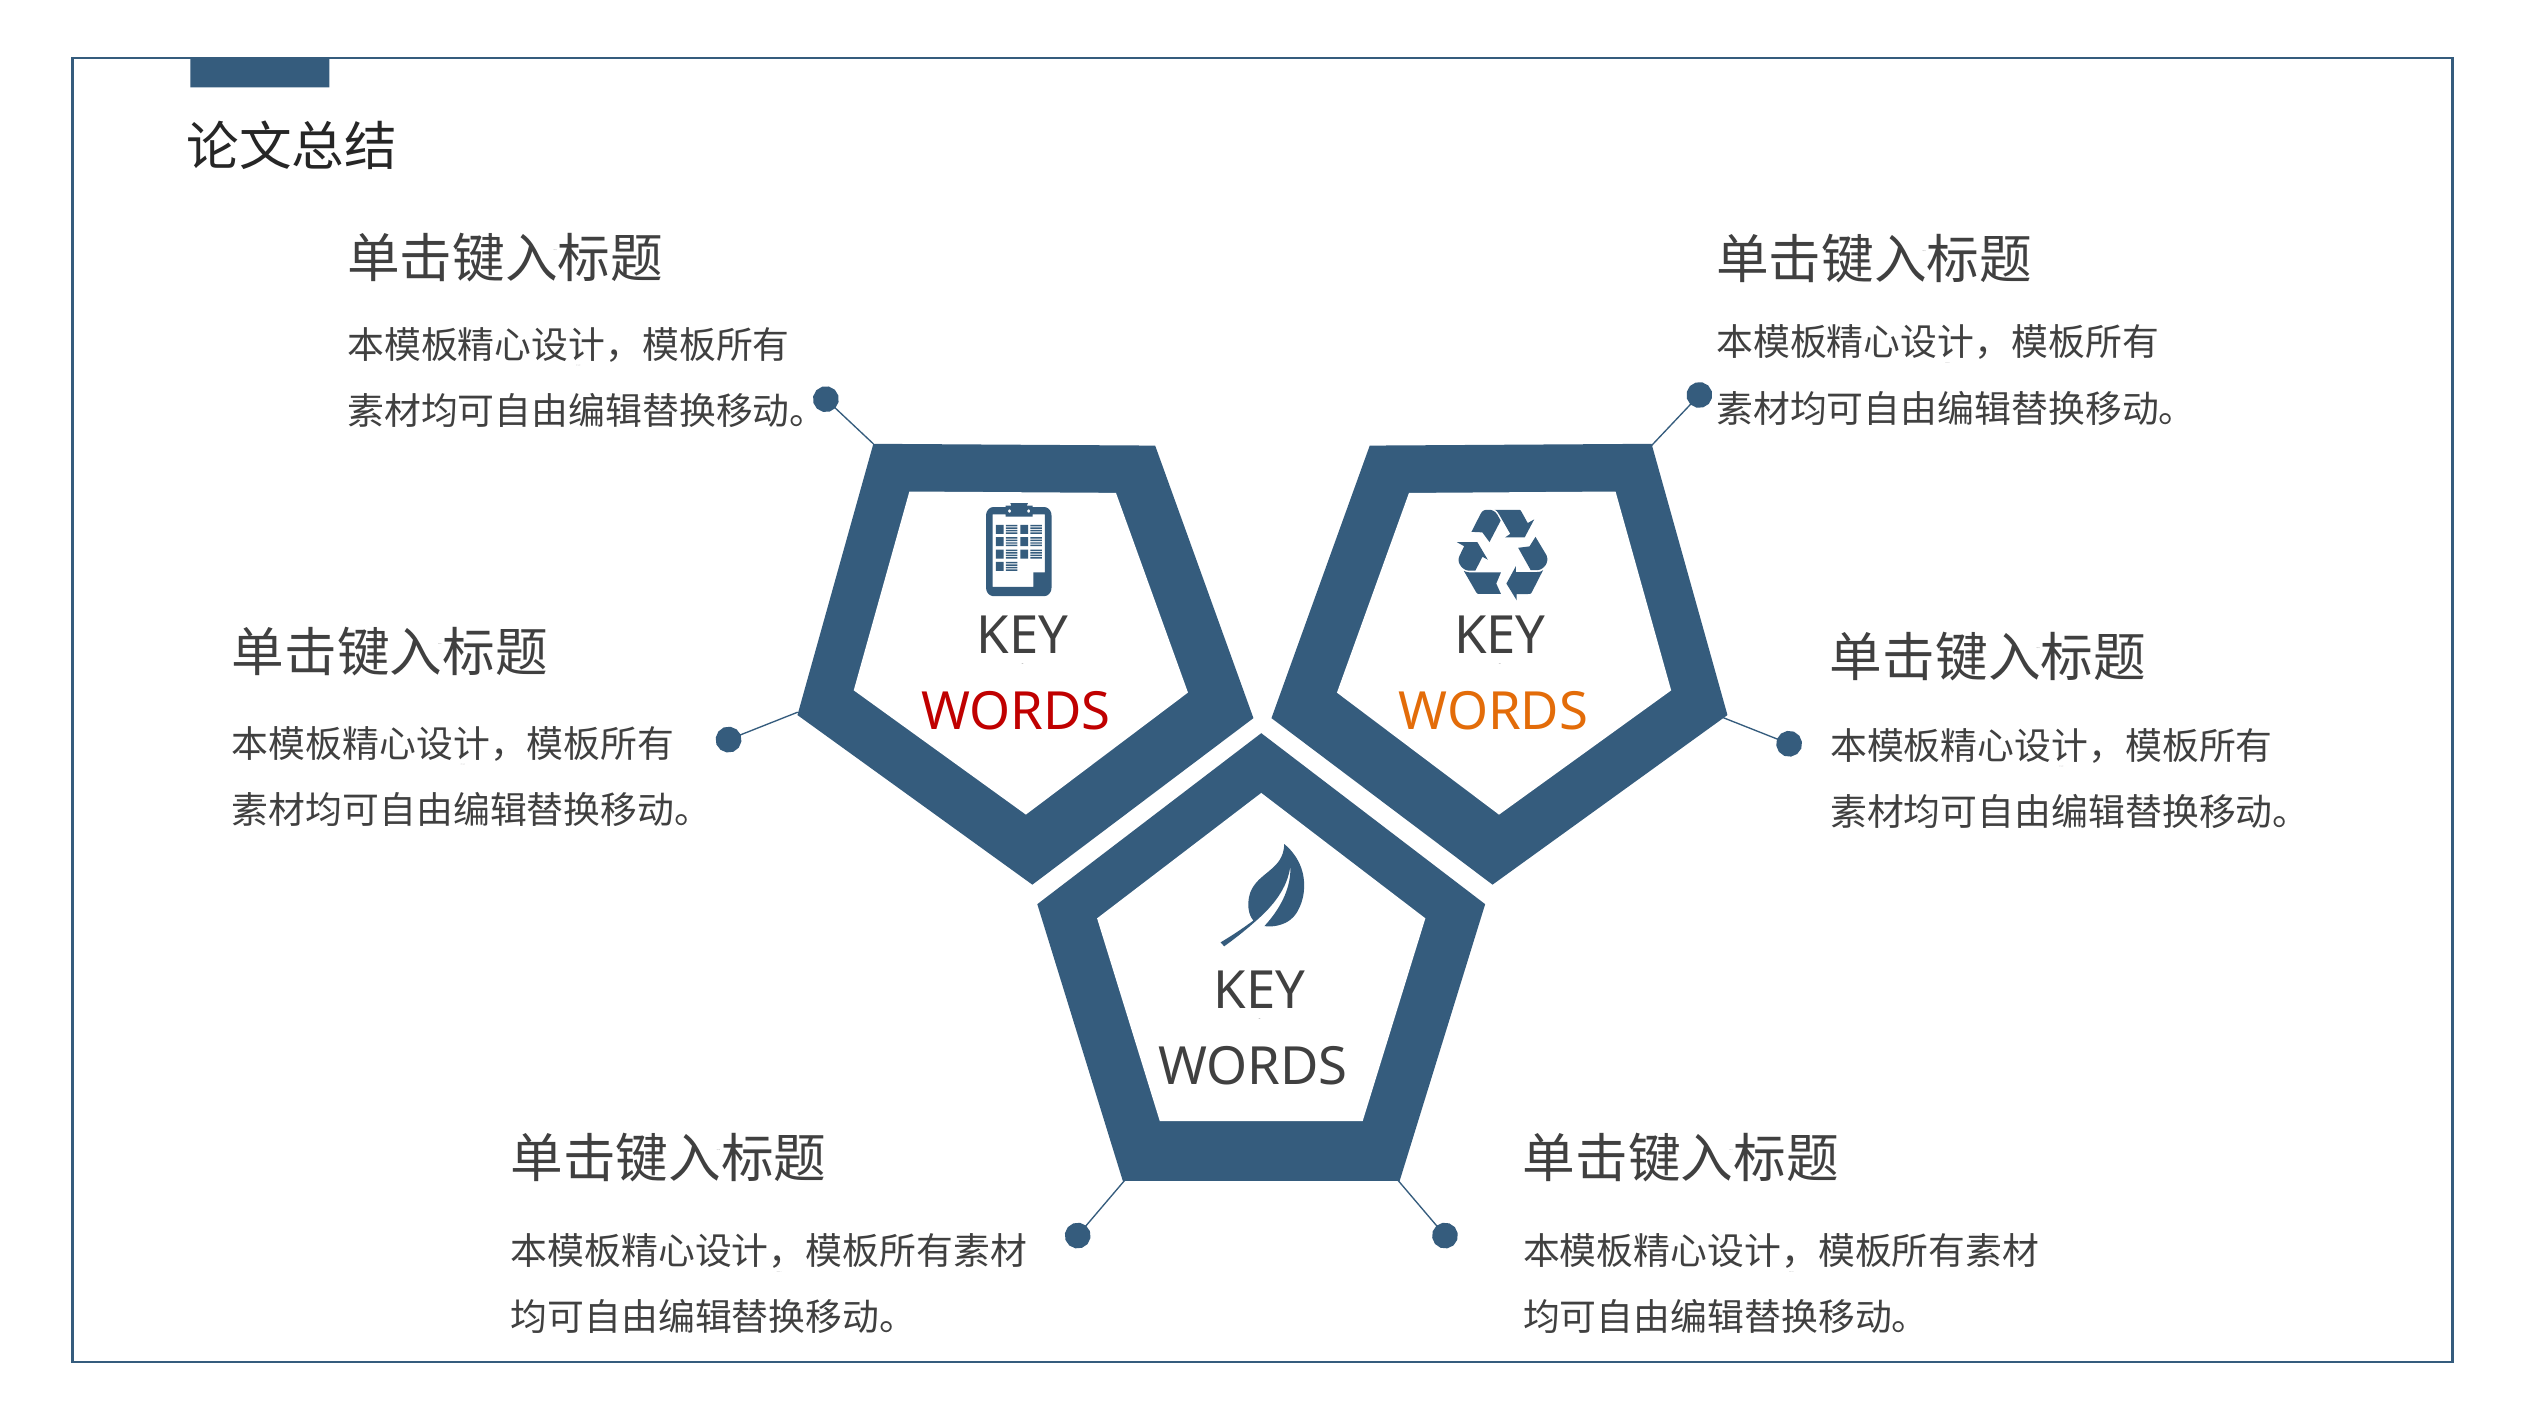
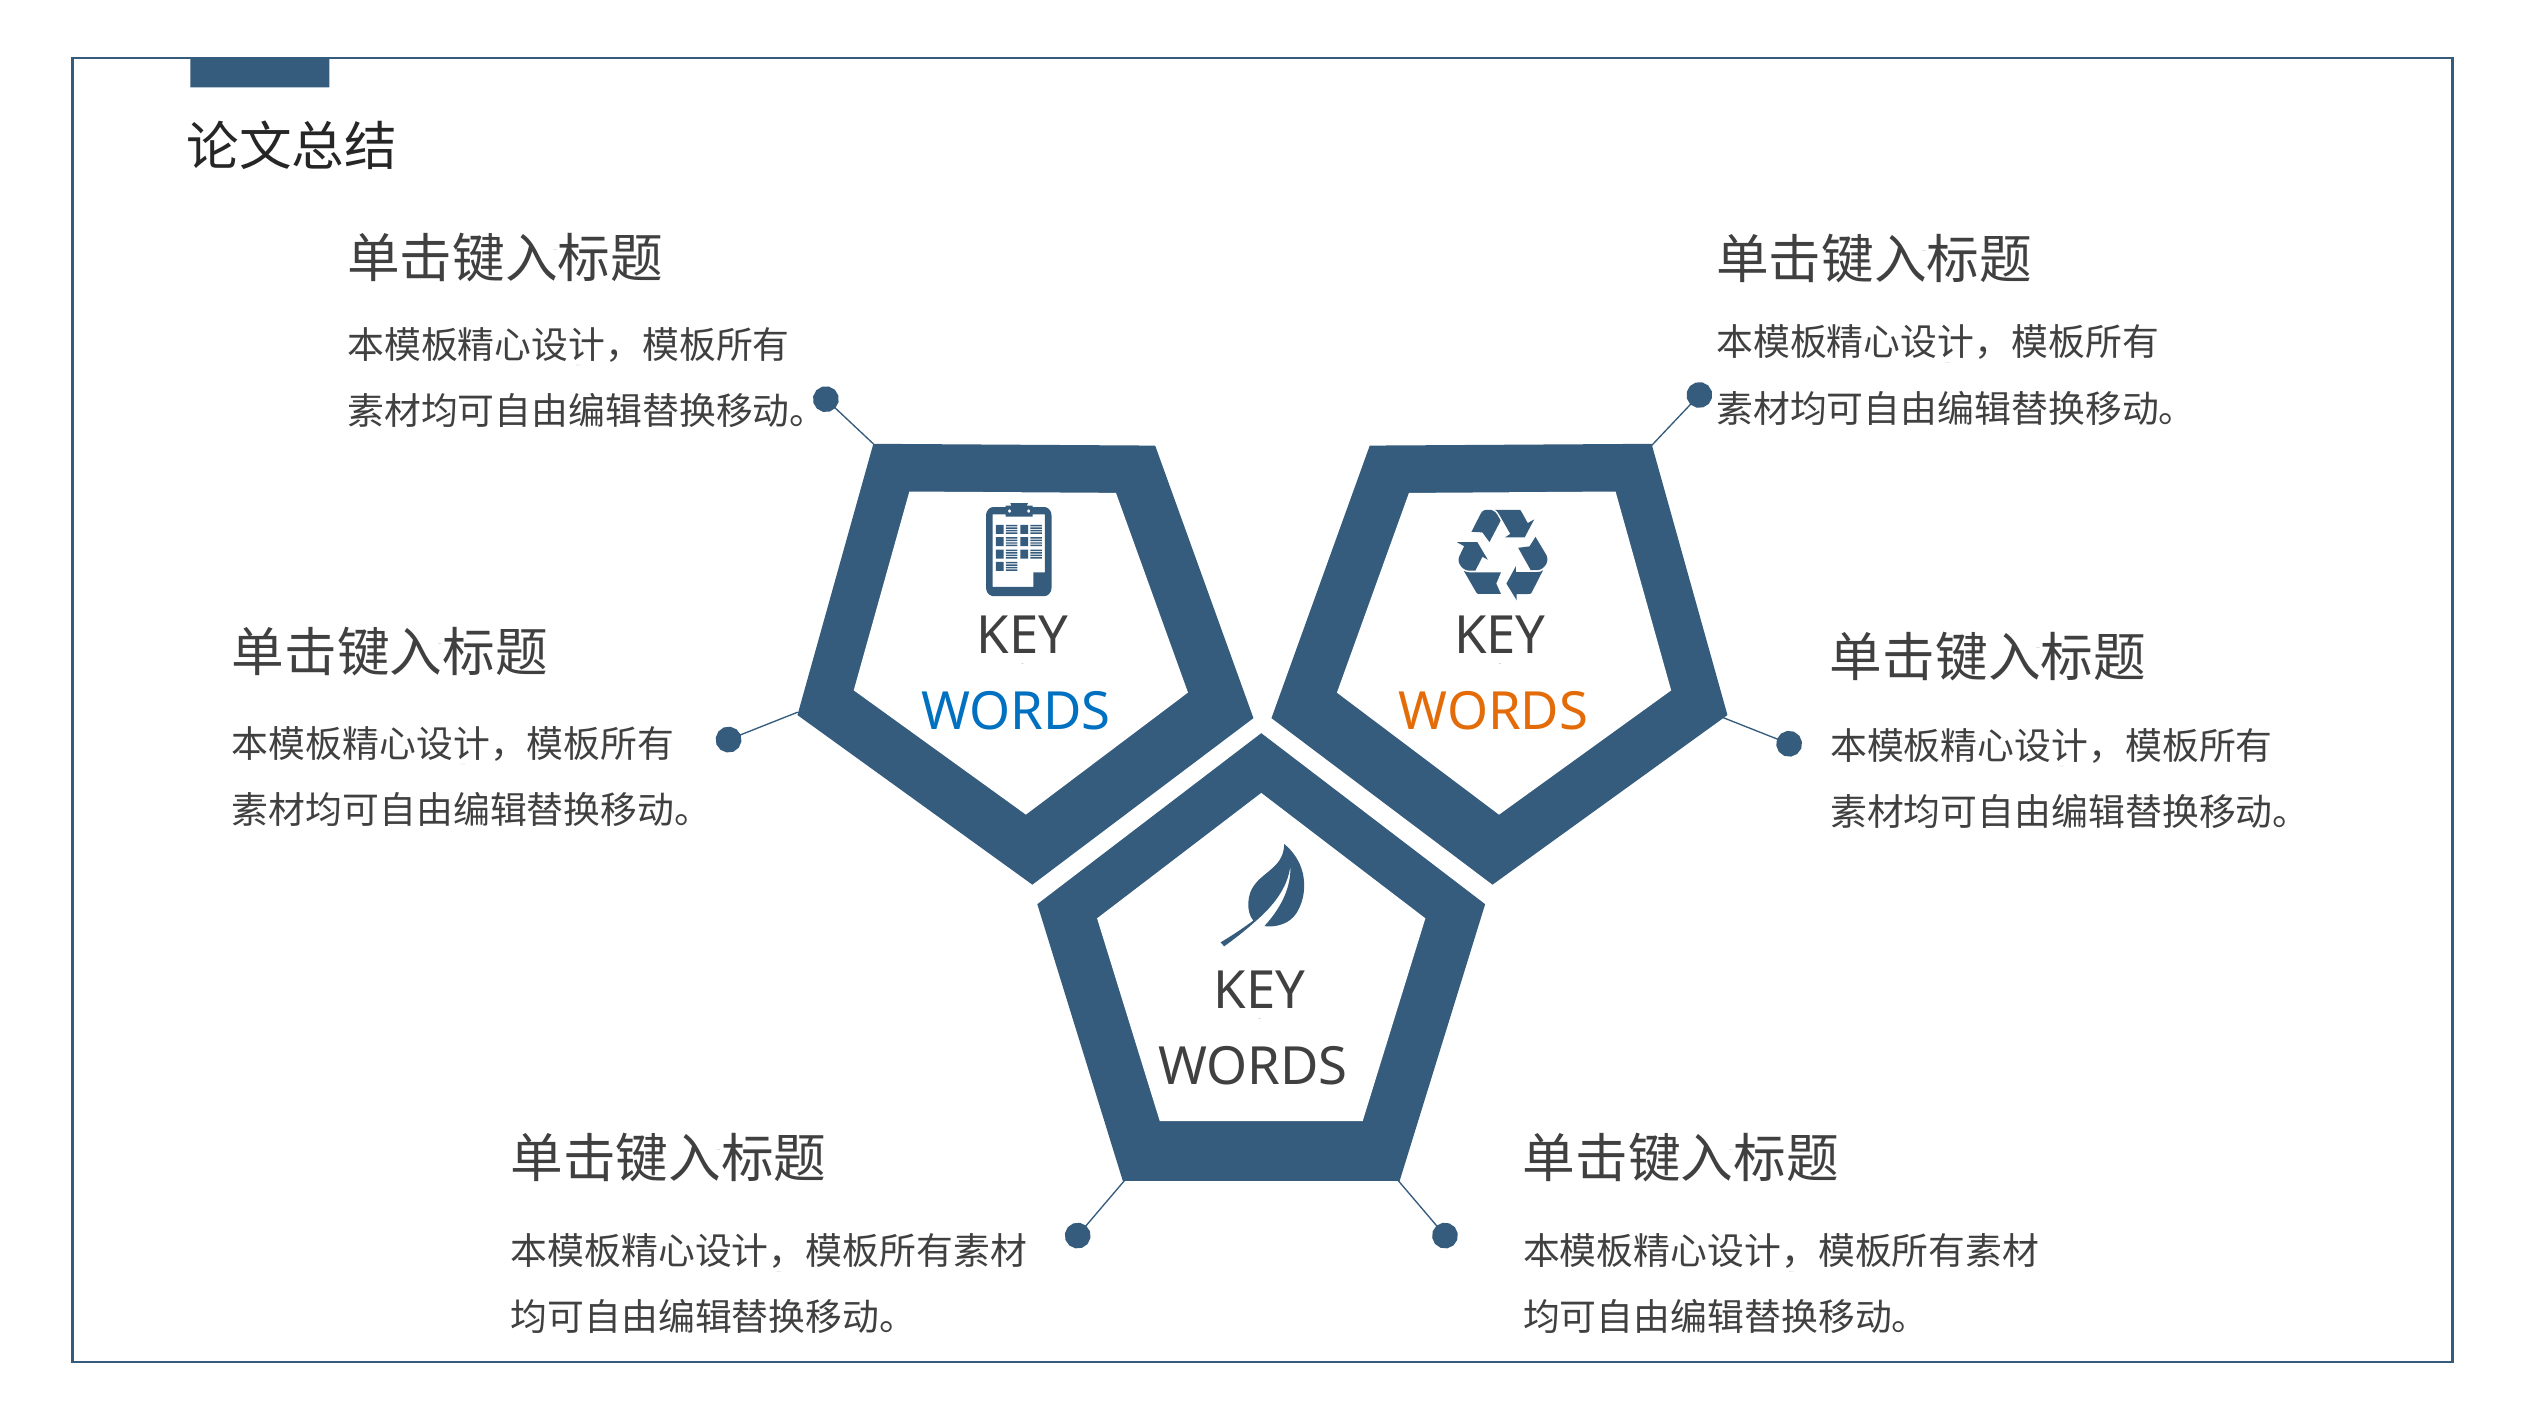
WORDS colour: red -> blue (1016, 712)
